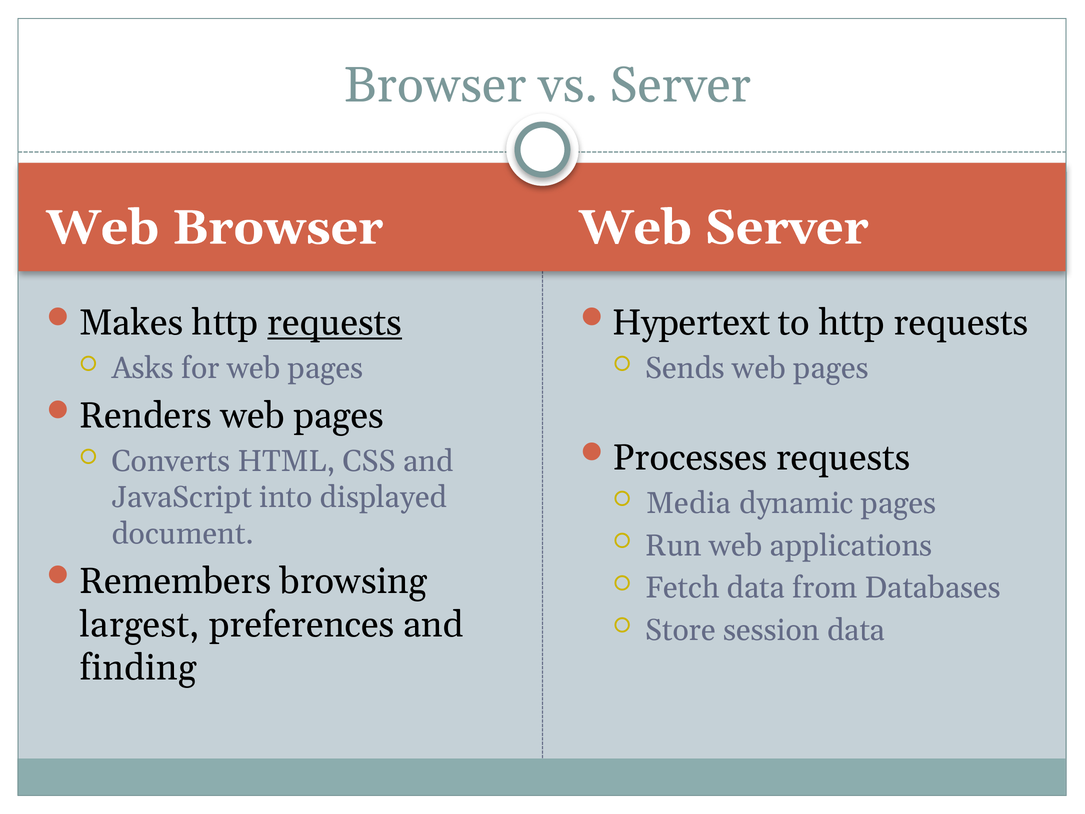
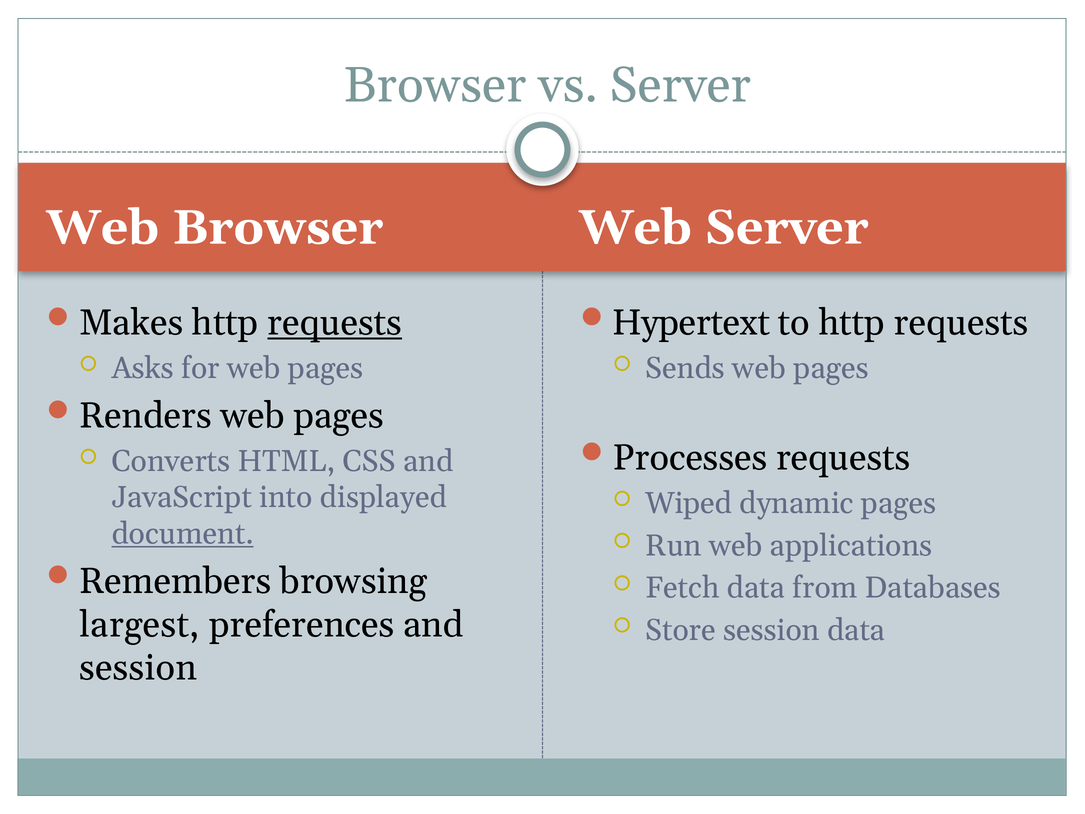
Media: Media -> Wiped (689, 503)
document underline: none -> present (183, 534)
finding: finding -> session (138, 668)
